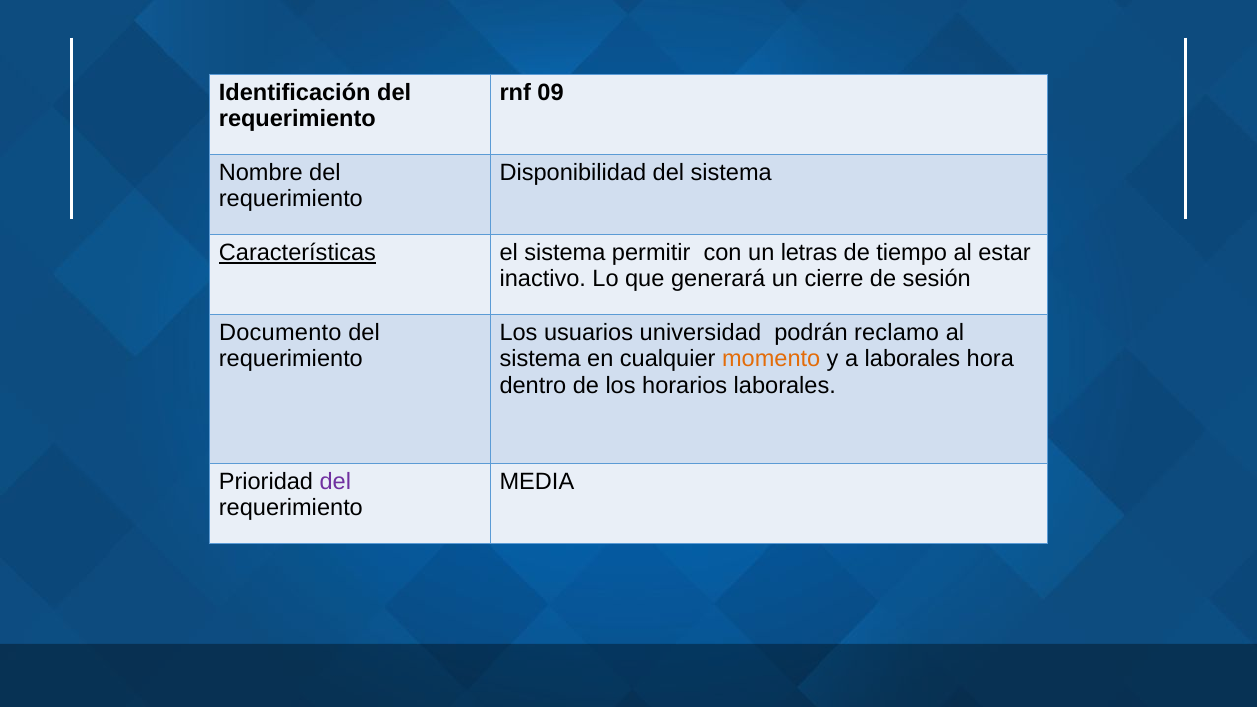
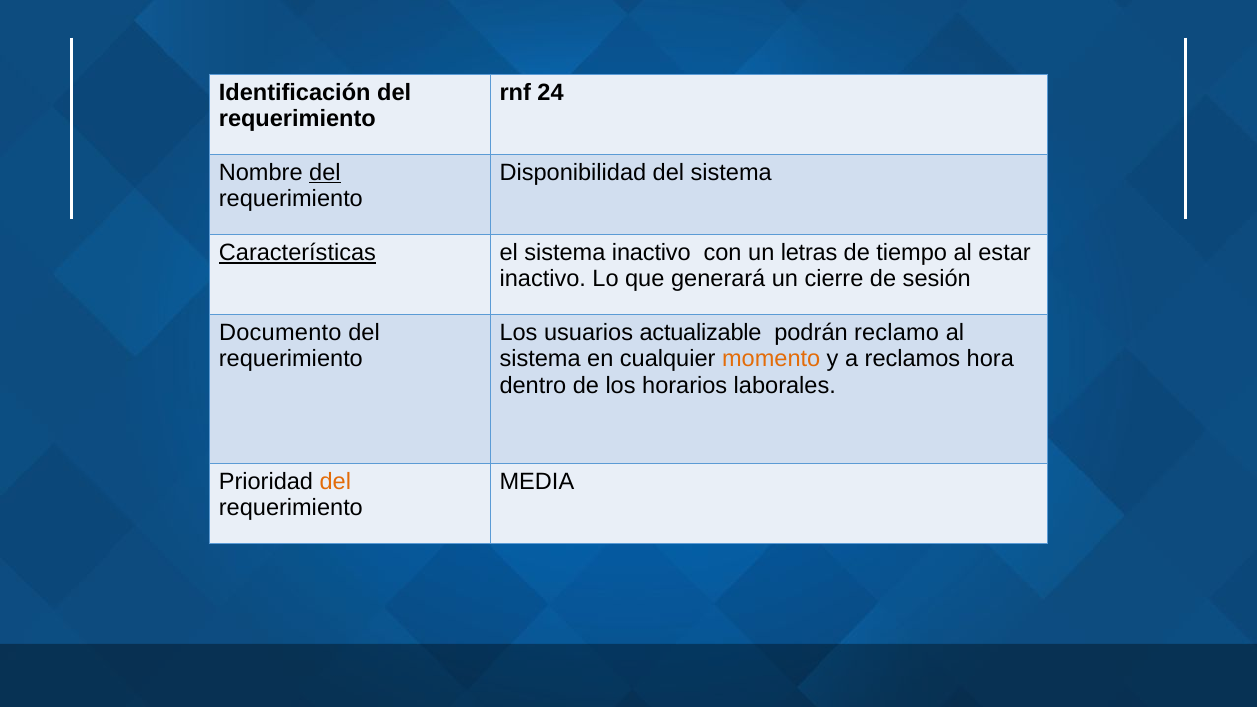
09: 09 -> 24 (551, 93)
del underline: none -> present (325, 173)
sistema permitir: permitir -> inactivo (651, 253)
universidad: universidad -> actualizable (701, 333)
a laborales: laborales -> reclamos (912, 359)
del colour: purple -> orange (335, 482)
